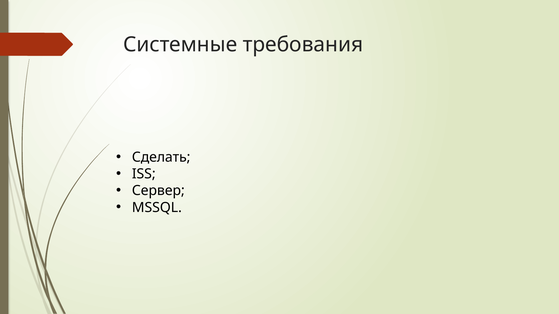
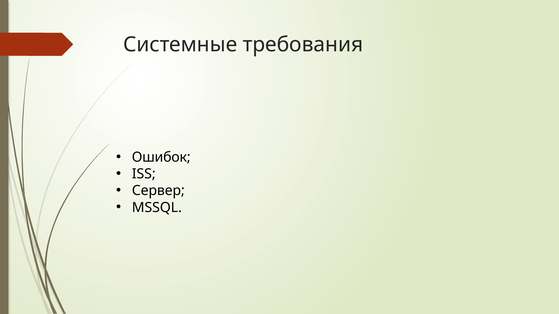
Сделать: Сделать -> Ошибок (161, 157)
